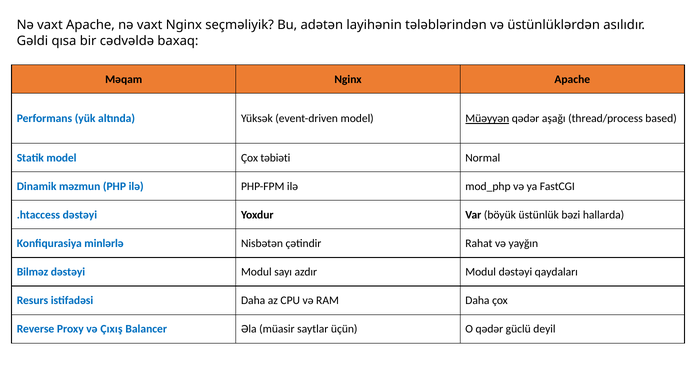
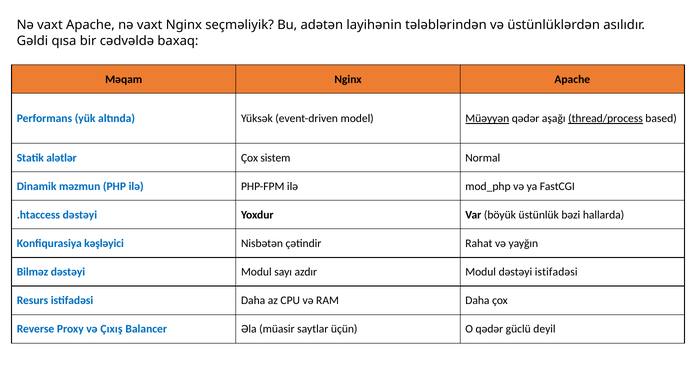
thread/process underline: none -> present (606, 119)
Statik model: model -> alətlər (61, 158)
təbiəti: təbiəti -> sistem (275, 158)
minlərlə: minlərlə -> kəşləyici (104, 244)
dəstəyi qaydaları: qaydaları -> istifadəsi (556, 272)
